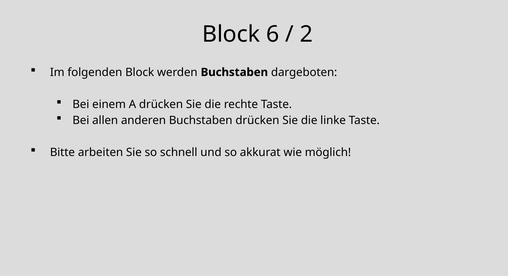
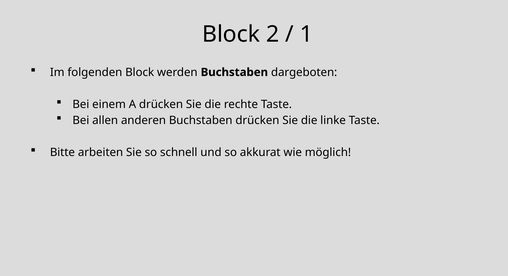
6: 6 -> 2 (273, 34)
2: 2 -> 1 (306, 34)
